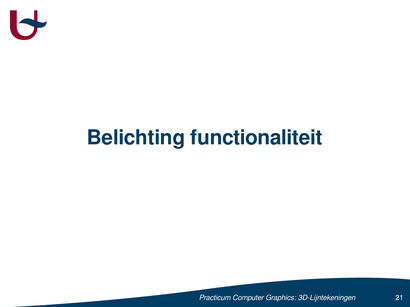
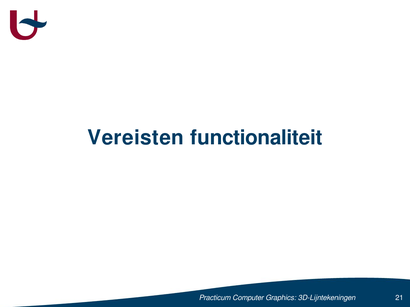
Belichting: Belichting -> Vereisten (136, 138)
